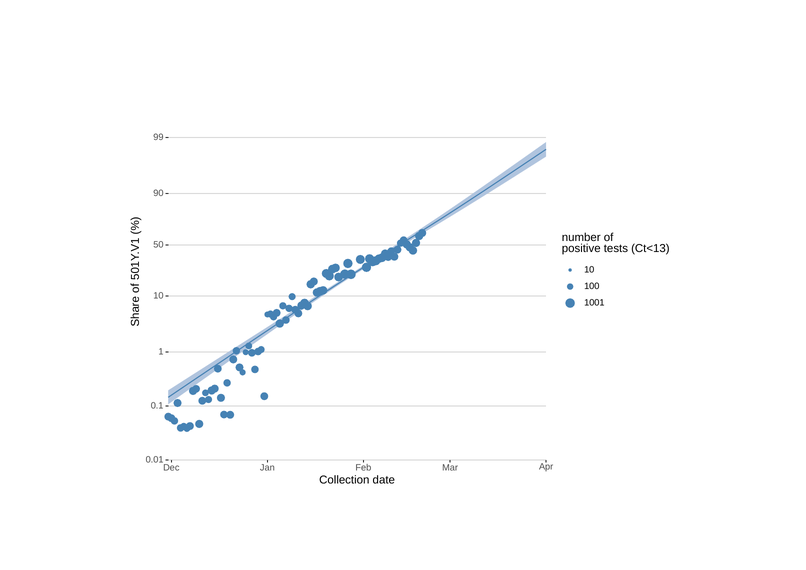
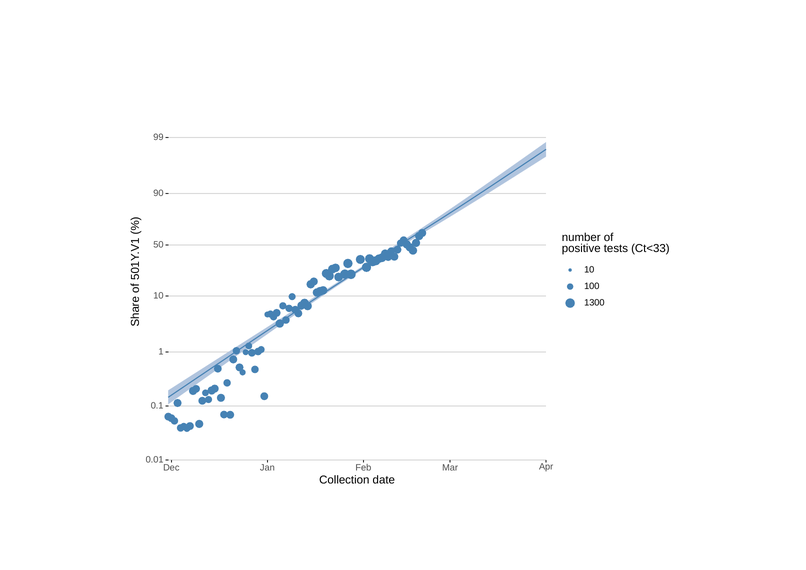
Ct<13: Ct<13 -> Ct<33 (650, 249)
1001: 1001 -> 1300 (594, 303)
